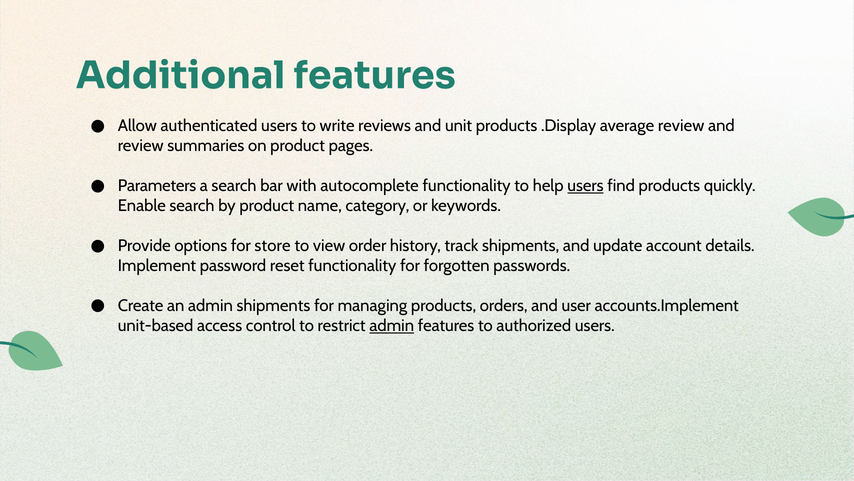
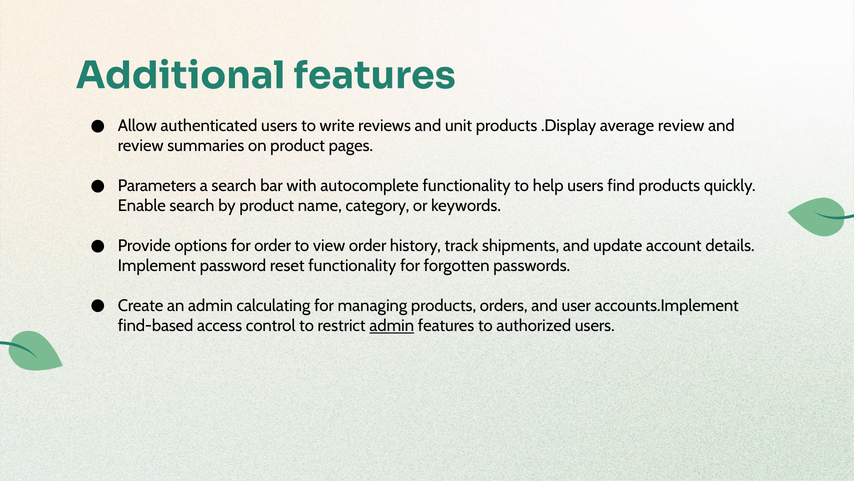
users underline: present -> none (585, 186)
for store: store -> order (273, 245)
admin shipments: shipments -> calculating (273, 305)
unit-based: unit-based -> find-based (156, 325)
